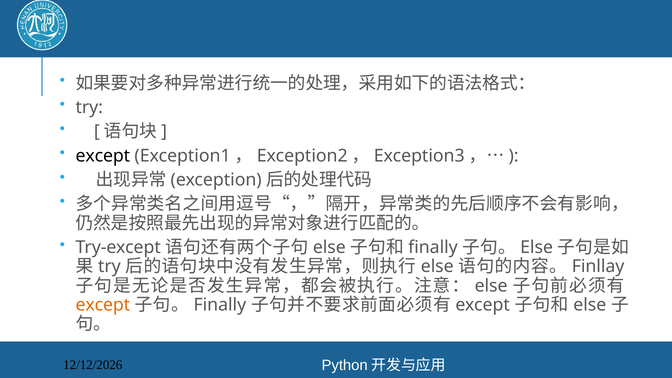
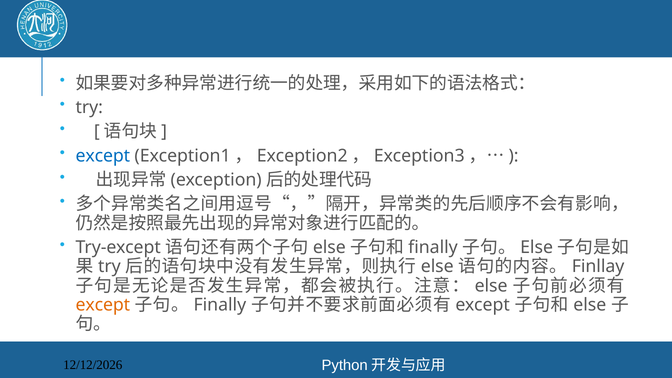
except colour: black -> blue (103, 156)
